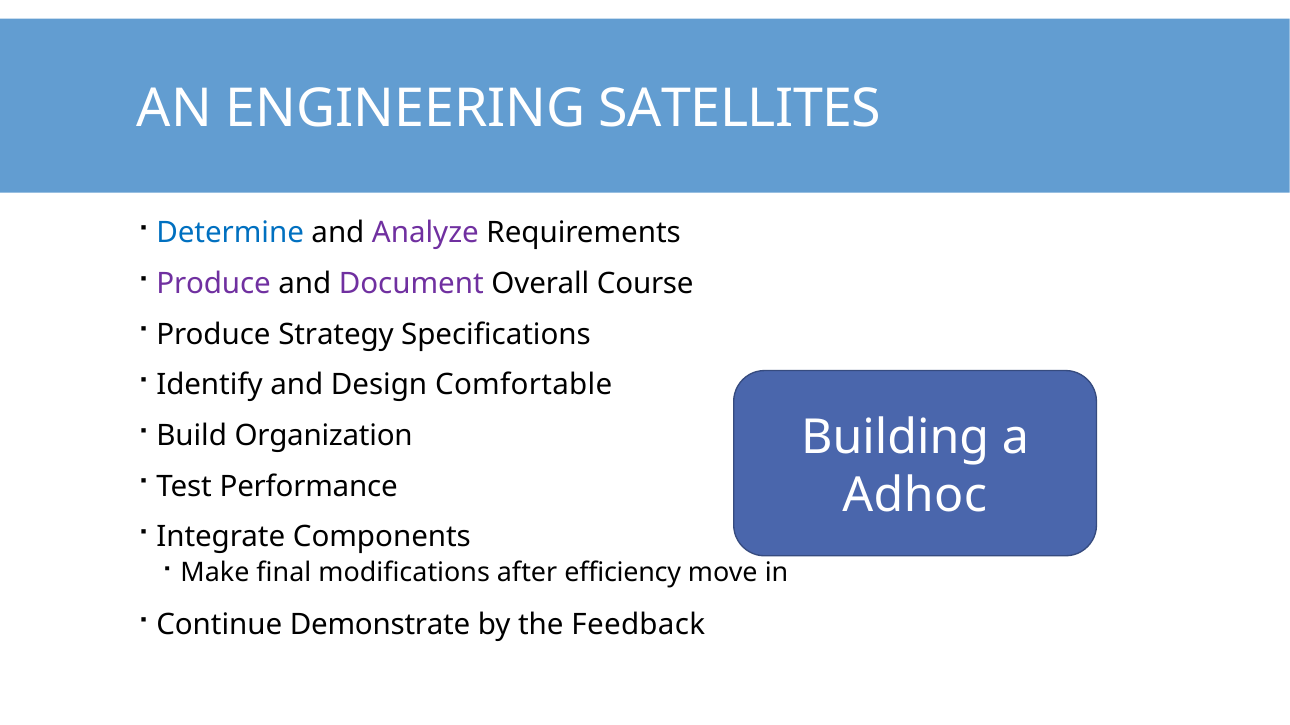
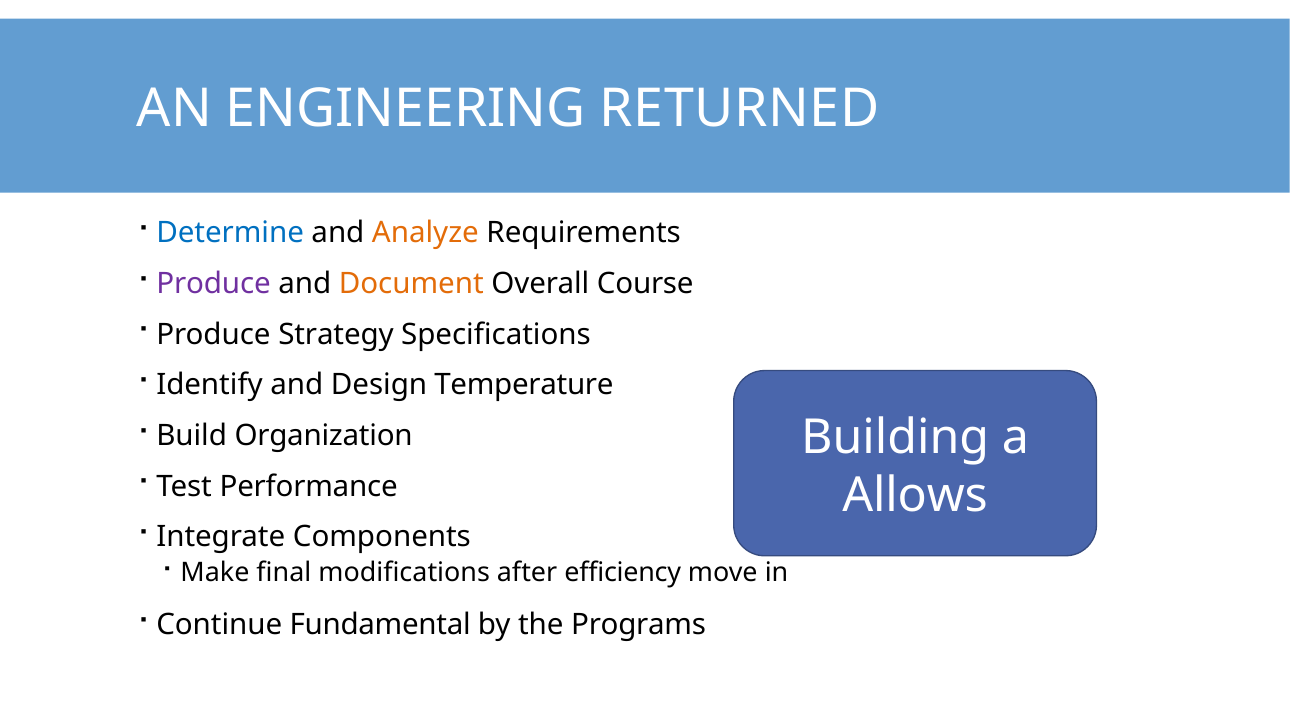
SATELLITES: SATELLITES -> RETURNED (740, 109)
Analyze colour: purple -> orange (425, 233)
Document colour: purple -> orange (411, 284)
Comfortable: Comfortable -> Temperature (524, 386)
Adhoc: Adhoc -> Allows (915, 496)
Demonstrate: Demonstrate -> Fundamental (380, 625)
Feedback: Feedback -> Programs (639, 625)
